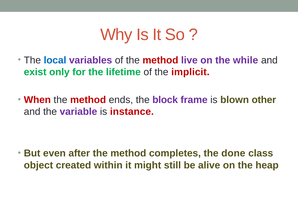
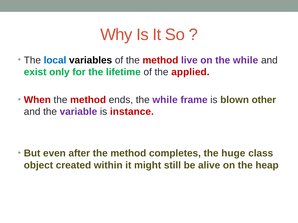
variables colour: purple -> black (91, 60)
implicit: implicit -> applied (190, 72)
ends the block: block -> while (165, 100)
done: done -> huge (233, 154)
